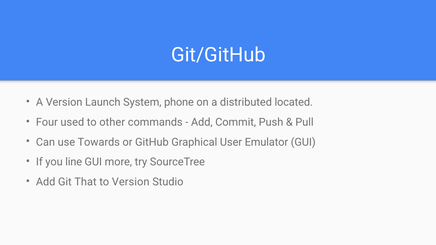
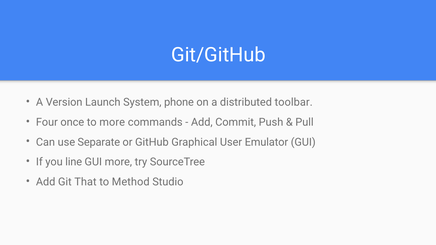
located: located -> toolbar (294, 102)
used: used -> once (72, 122)
to other: other -> more (112, 122)
Towards: Towards -> Separate (99, 142)
to Version: Version -> Method (131, 182)
